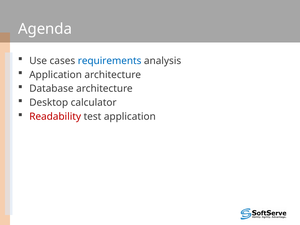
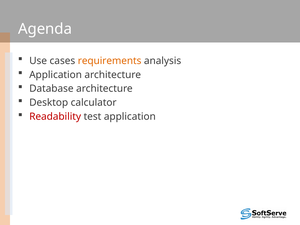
requirements colour: blue -> orange (110, 61)
